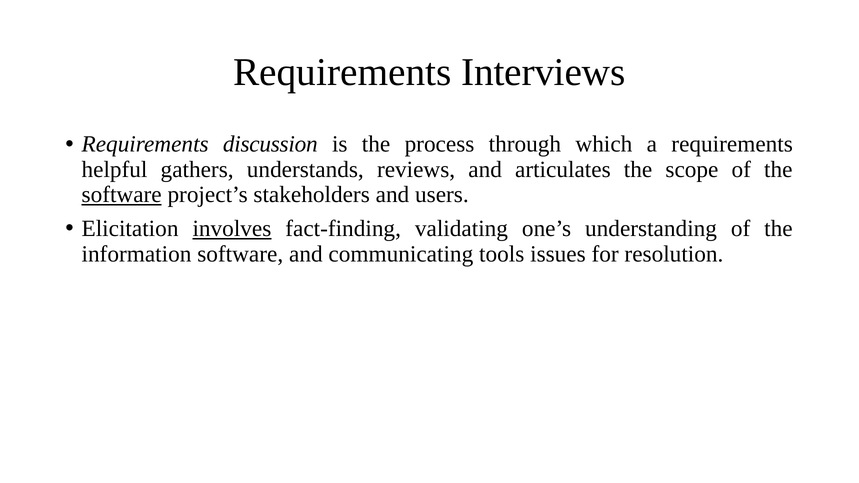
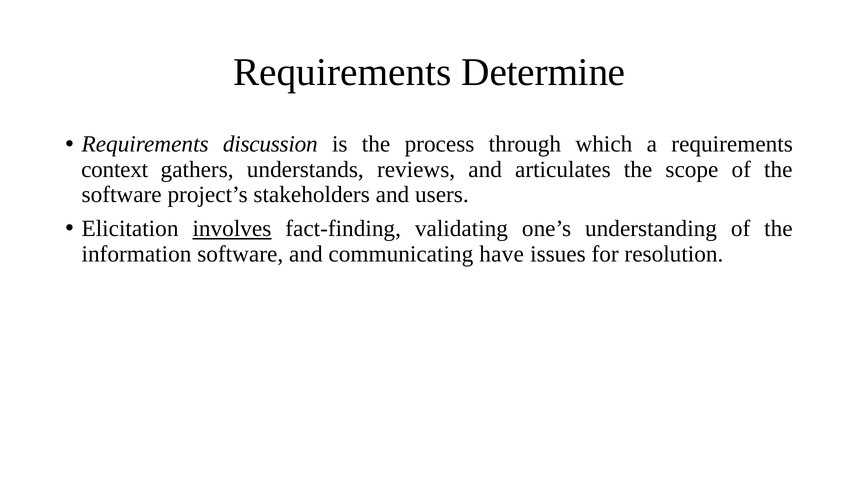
Interviews: Interviews -> Determine (543, 72)
helpful: helpful -> context (115, 169)
software underline: present -> none (122, 195)
tools: tools -> have (502, 254)
